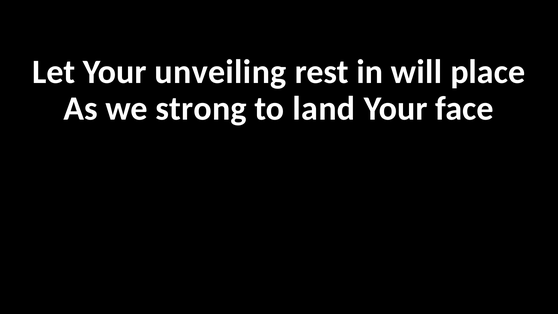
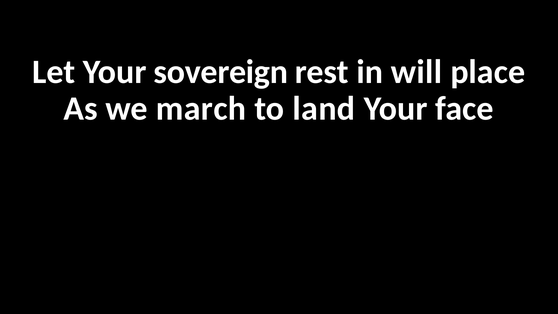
unveiling: unveiling -> sovereign (221, 72)
strong: strong -> march (201, 109)
